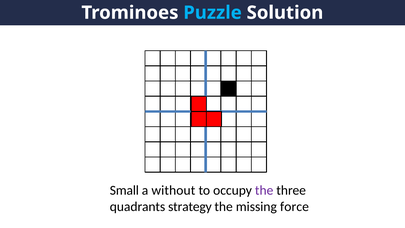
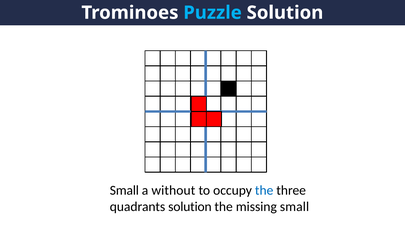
the colour: purple -> blue (264, 190)
quadrants strategy: strategy -> solution (190, 206)
missing force: force -> small (295, 206)
